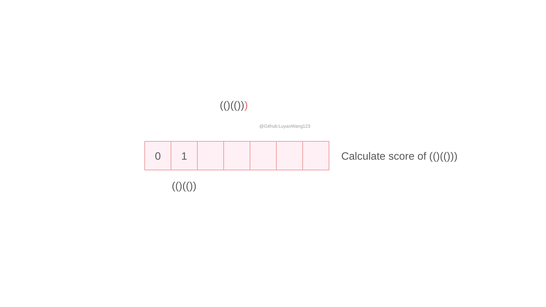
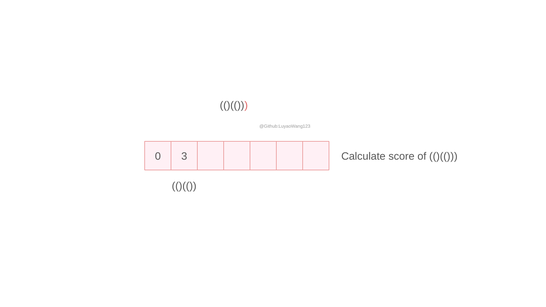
1: 1 -> 3 (184, 156)
